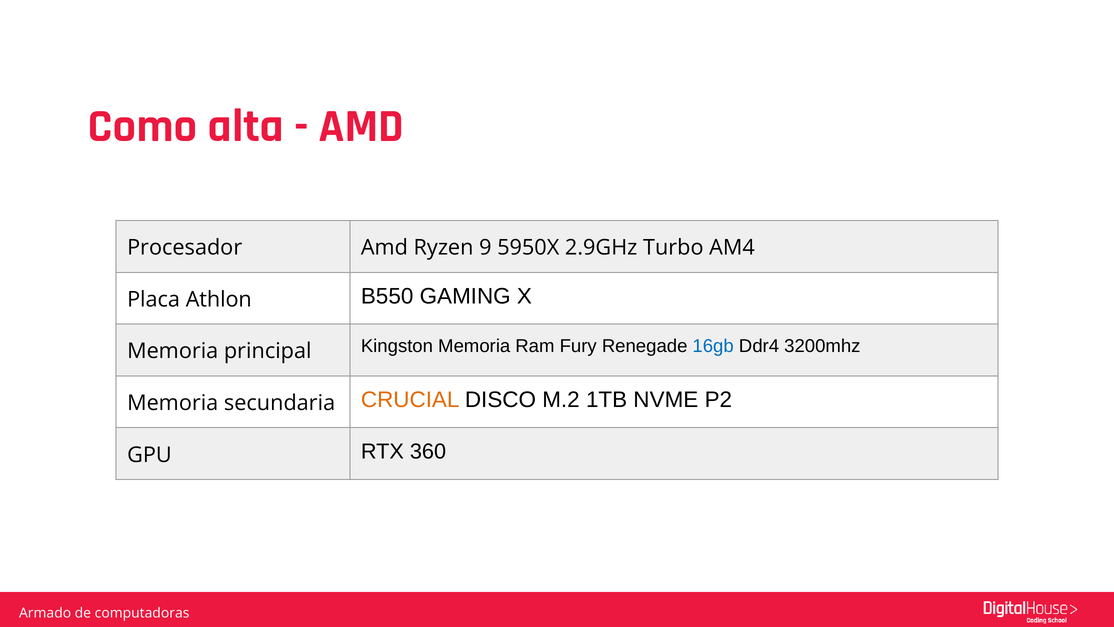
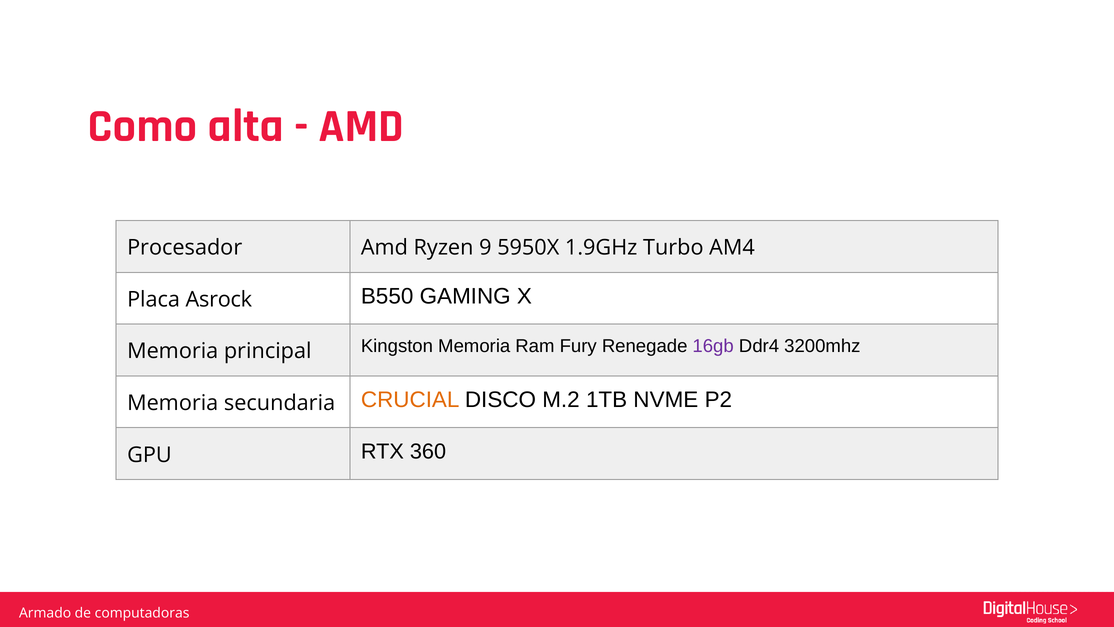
2.9GHz: 2.9GHz -> 1.9GHz (601, 248)
Athlon: Athlon -> Asrock (219, 299)
16gb colour: blue -> purple (713, 346)
